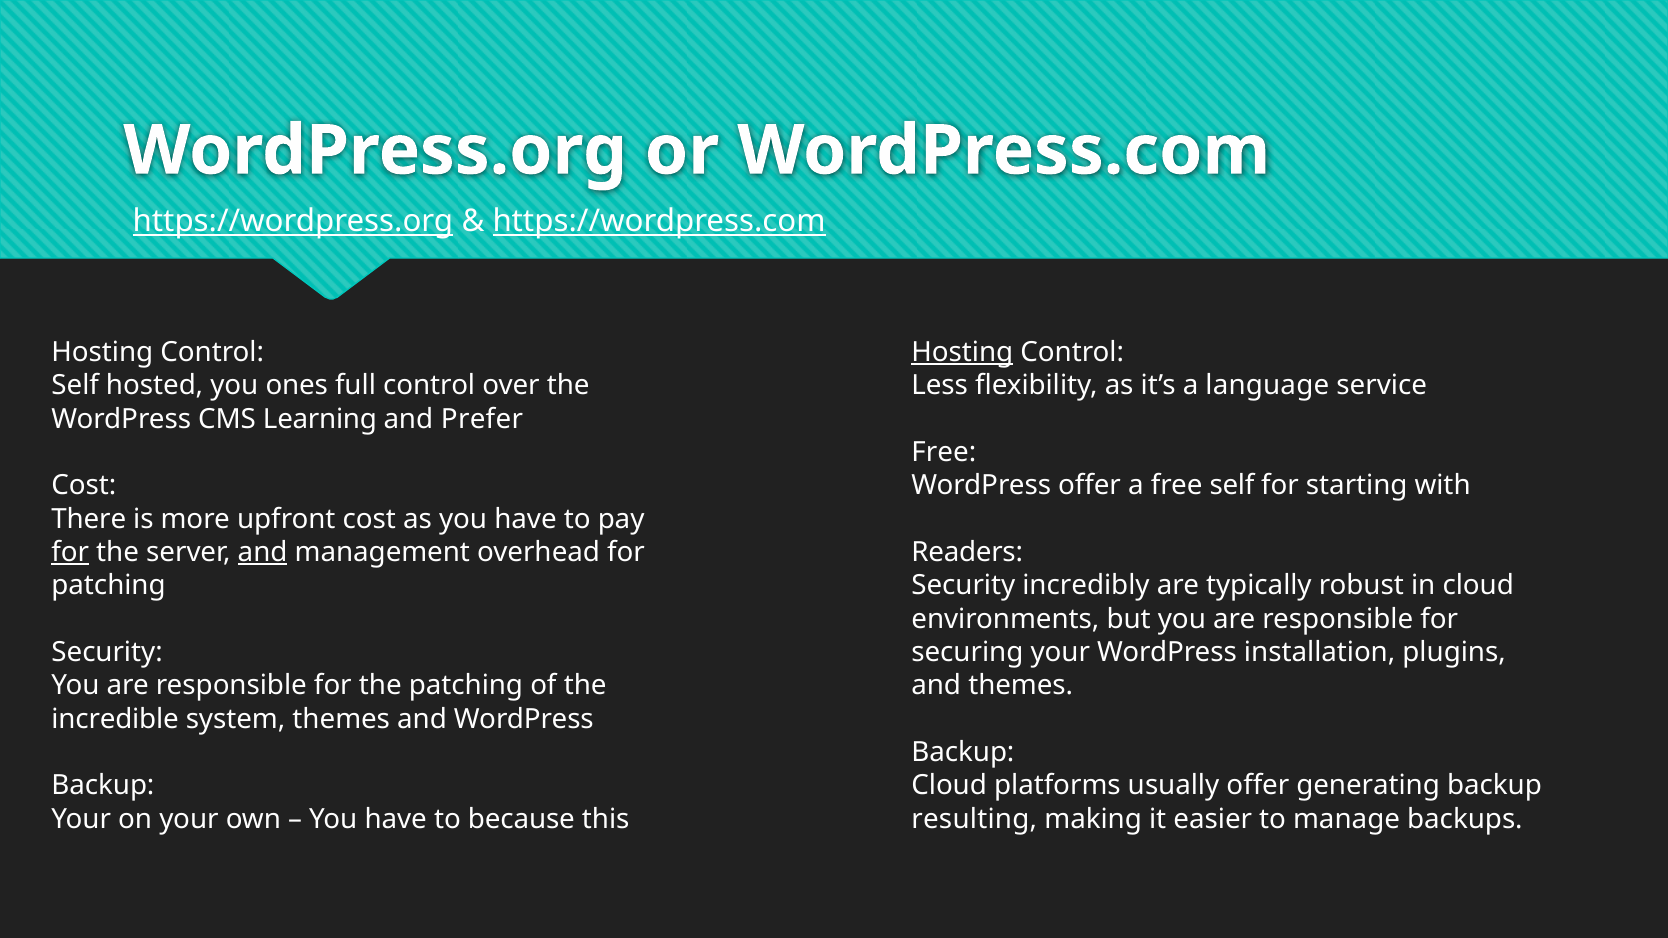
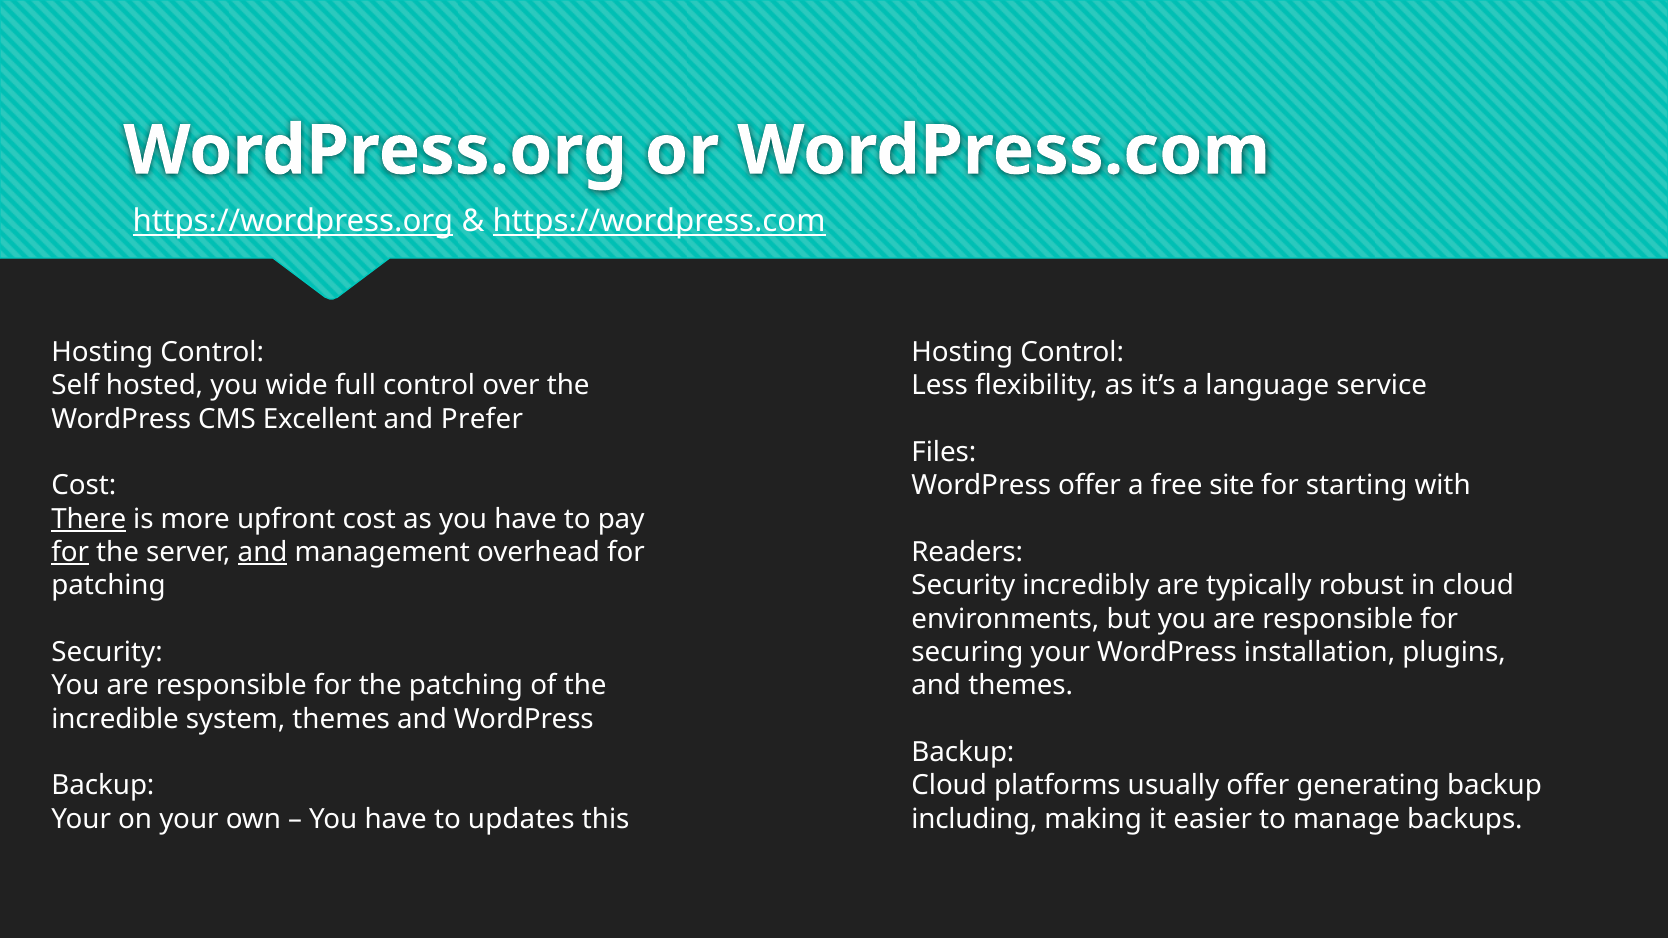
Hosting underline: present -> none (962, 352)
ones: ones -> wide (297, 386)
Learning: Learning -> Excellent (320, 419)
Free: Free -> Files (944, 452)
free self: self -> site (1232, 486)
There underline: none -> present (89, 519)
because: because -> updates (521, 819)
resulting: resulting -> including (974, 819)
